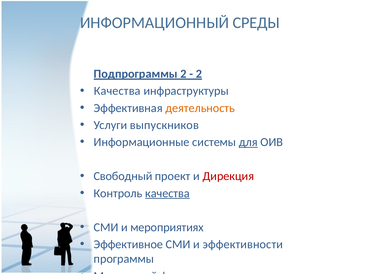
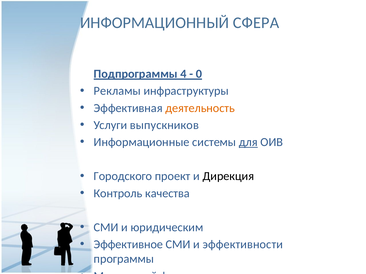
СРЕДЫ: СРЕДЫ -> СФЕРА (256, 23)
Подпрограммы 2: 2 -> 4 (184, 74)
2: 2 -> 0 (199, 74)
Качества: Качества -> Рекламы (117, 91)
Свободный: Свободный -> Городского (123, 177)
Дирекция colour: red -> black (228, 177)
качества underline: present -> none (167, 194)
мероприятиях: мероприятиях -> юридическим (167, 228)
